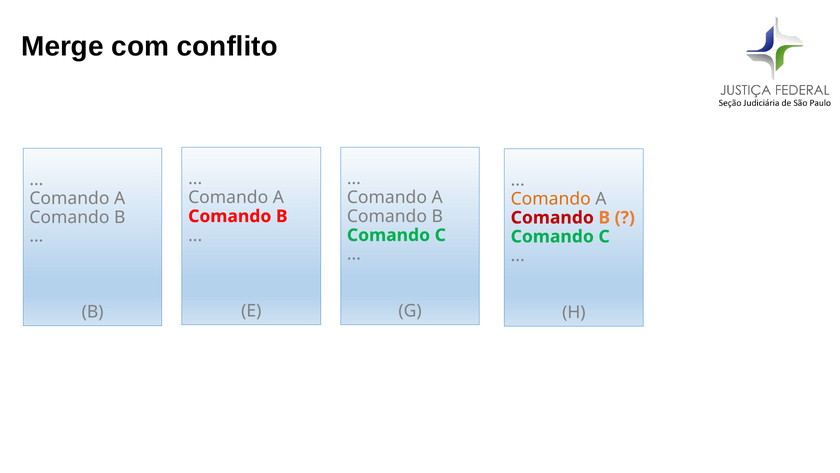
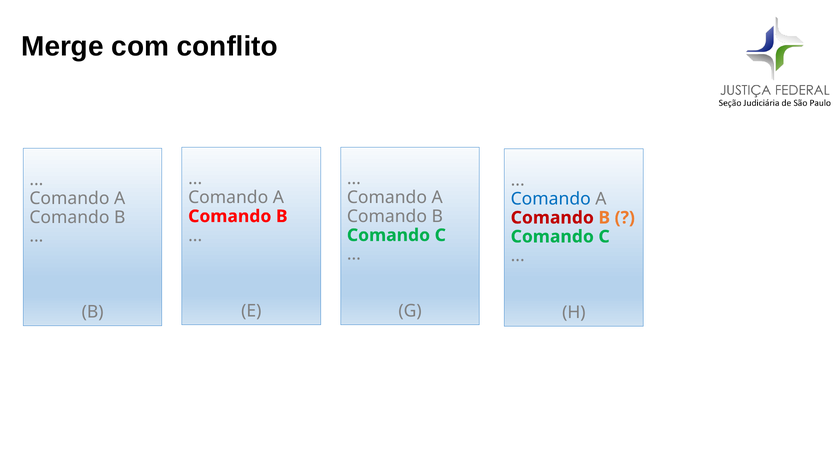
Comando colour: orange -> blue (551, 199)
